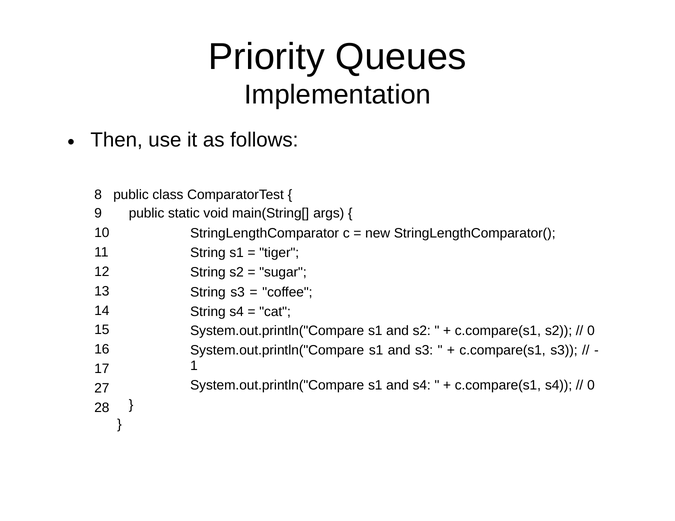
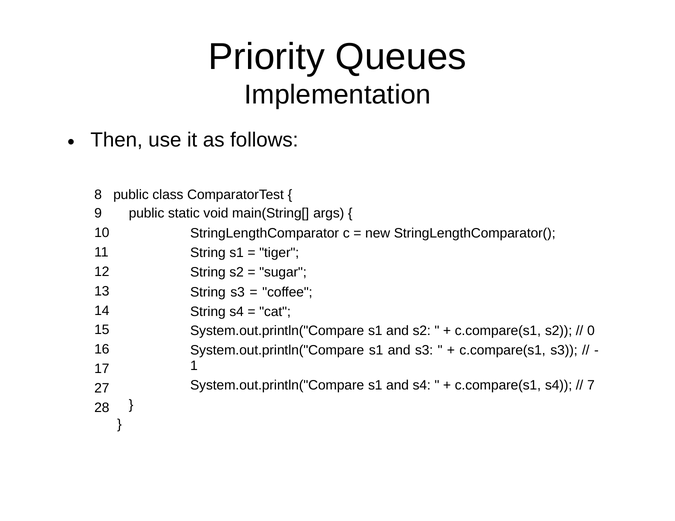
0: 0 -> 7 (591, 386)
